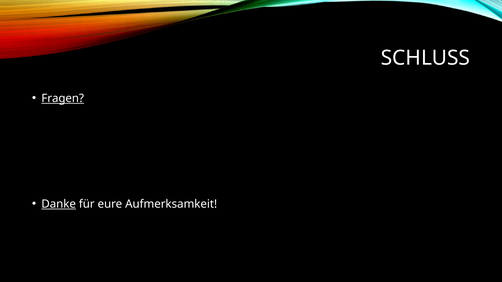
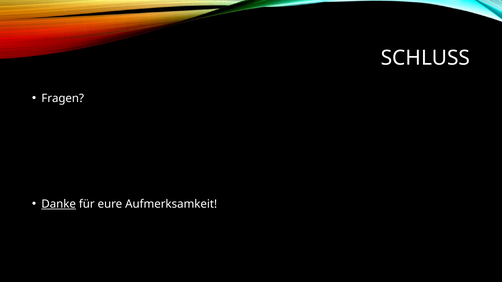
Fragen underline: present -> none (63, 98)
